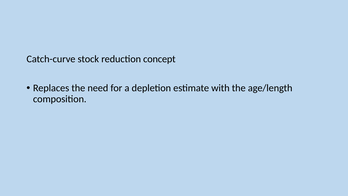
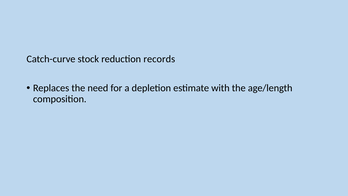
concept: concept -> records (159, 59)
